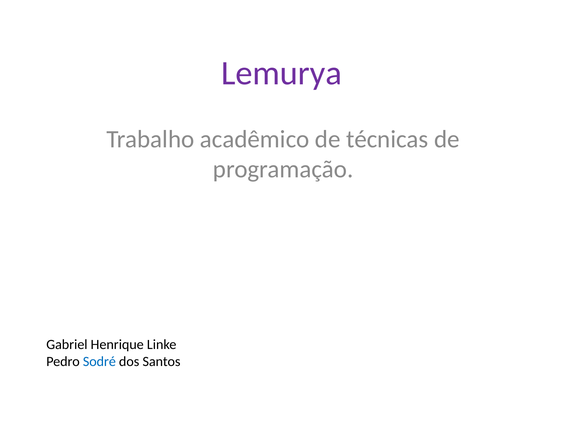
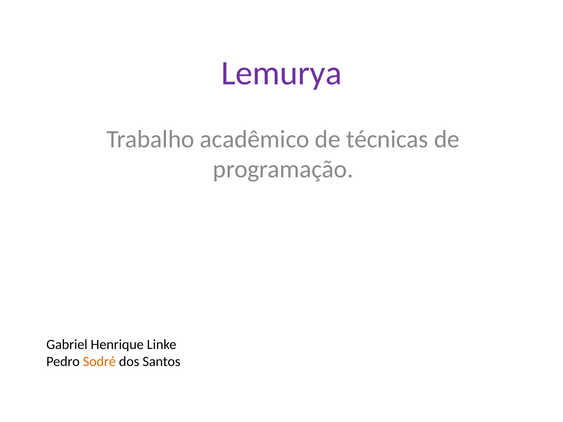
Sodré colour: blue -> orange (99, 362)
